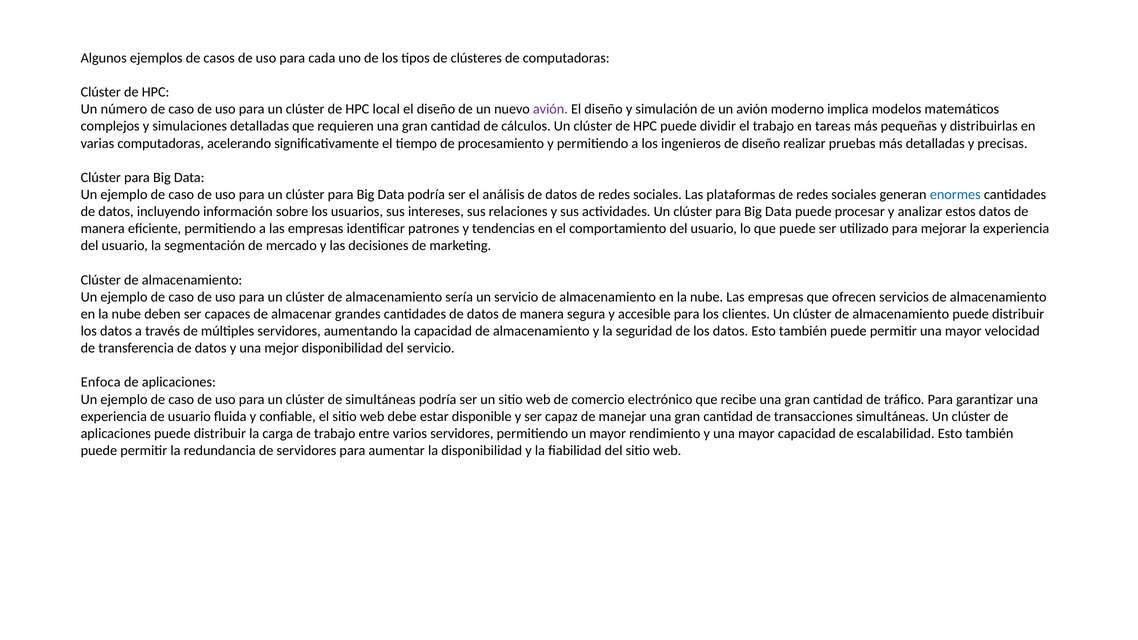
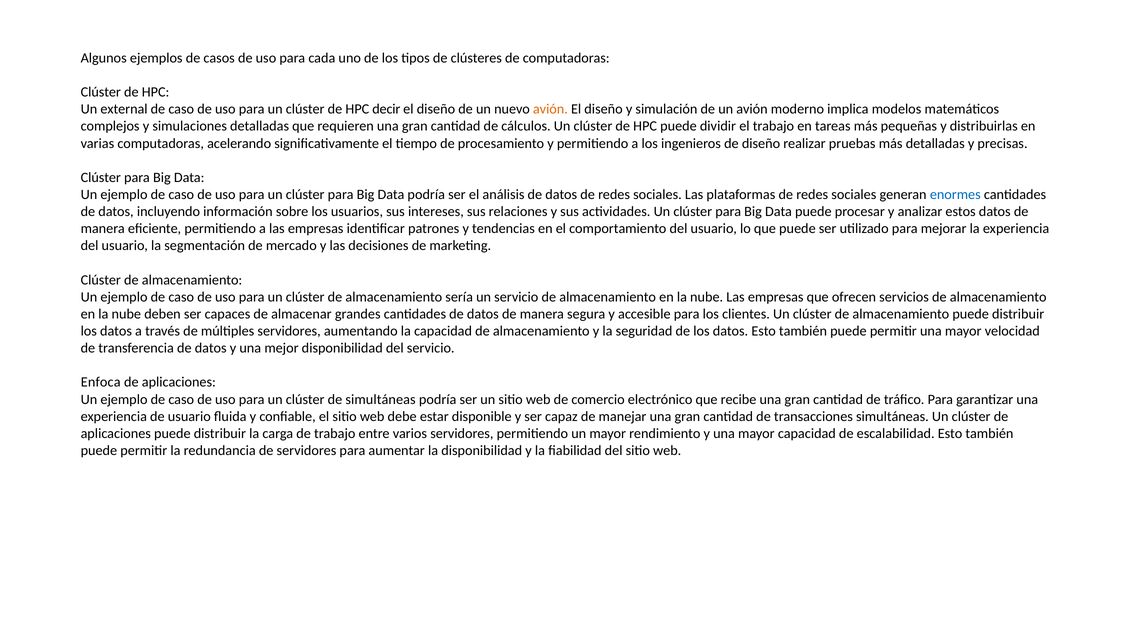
número: número -> external (124, 109)
local: local -> decir (386, 109)
avión colour: purple -> orange (550, 109)
